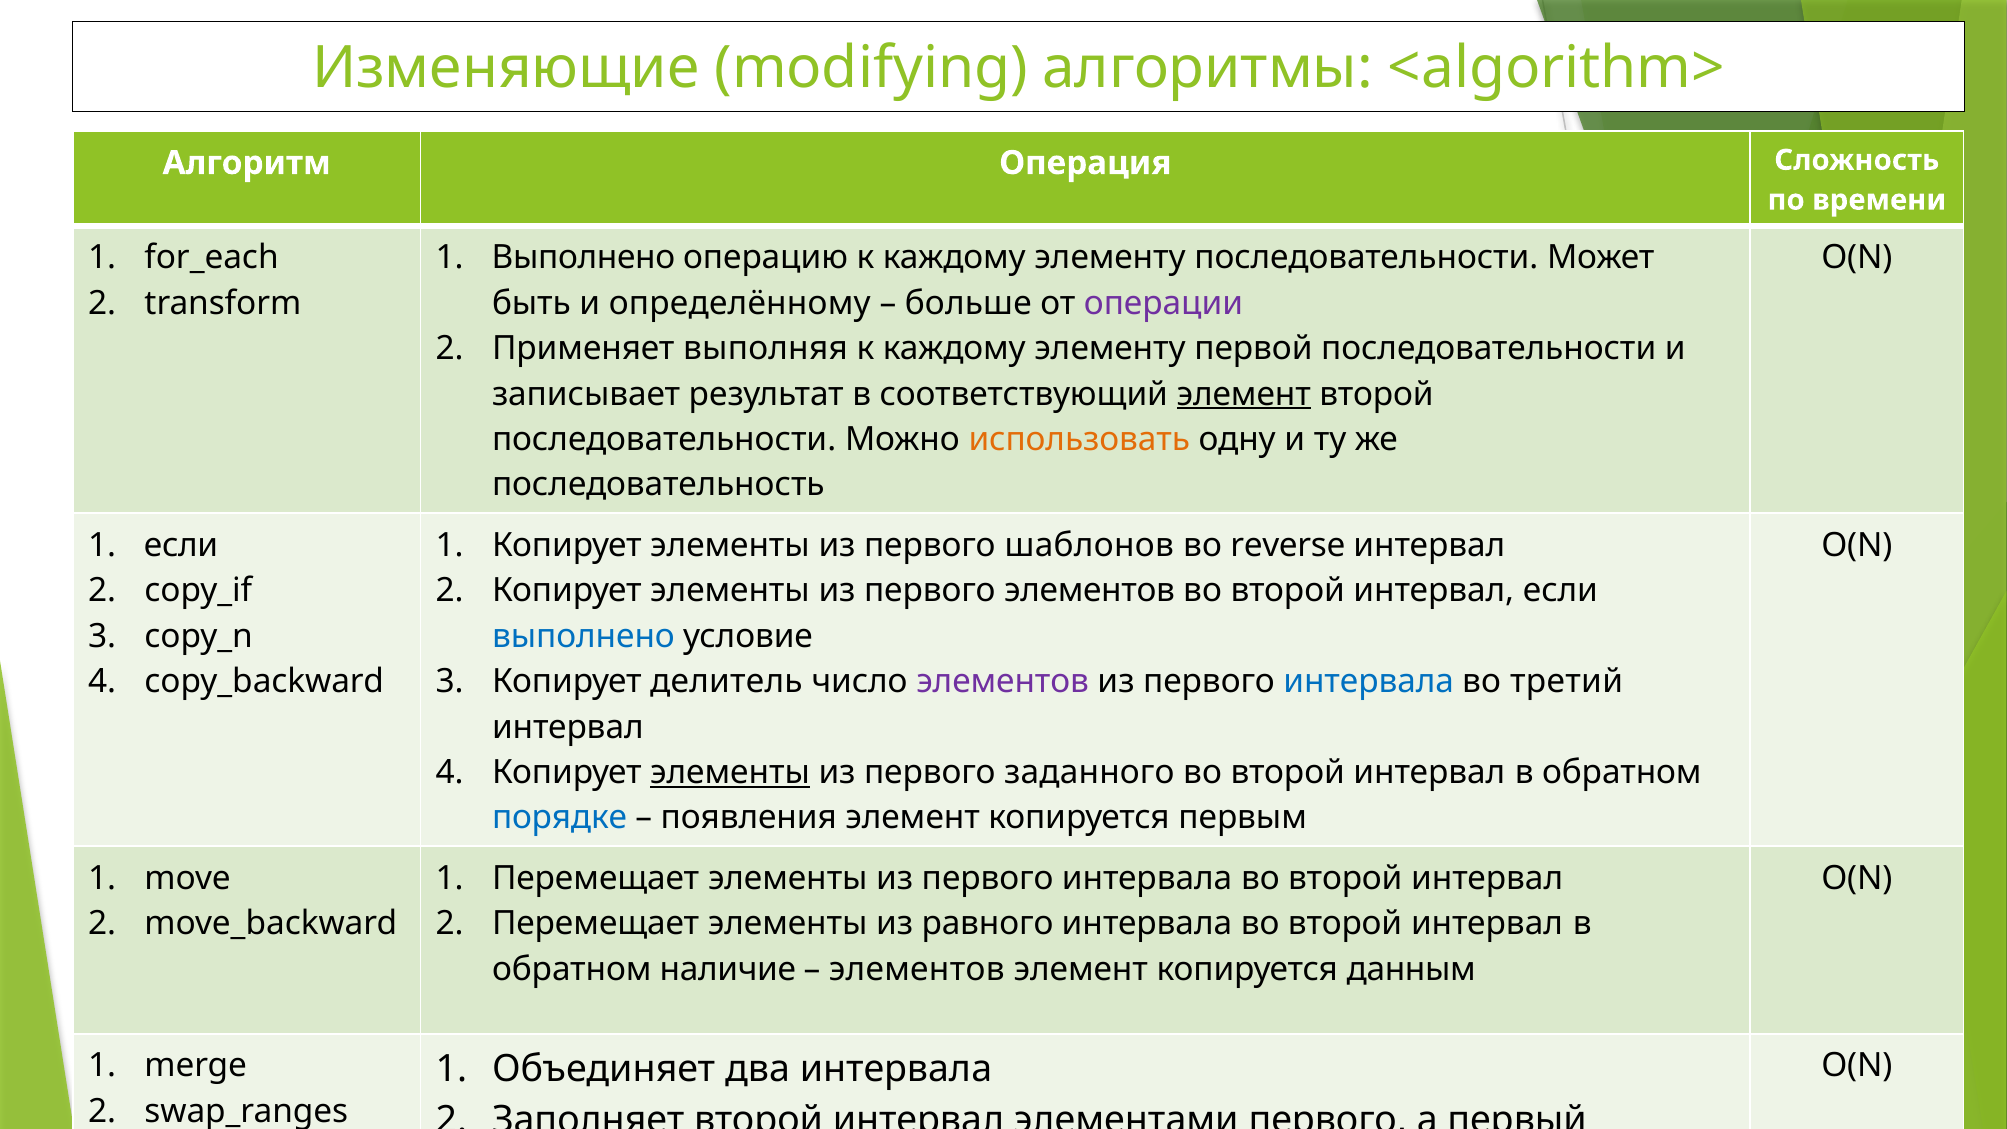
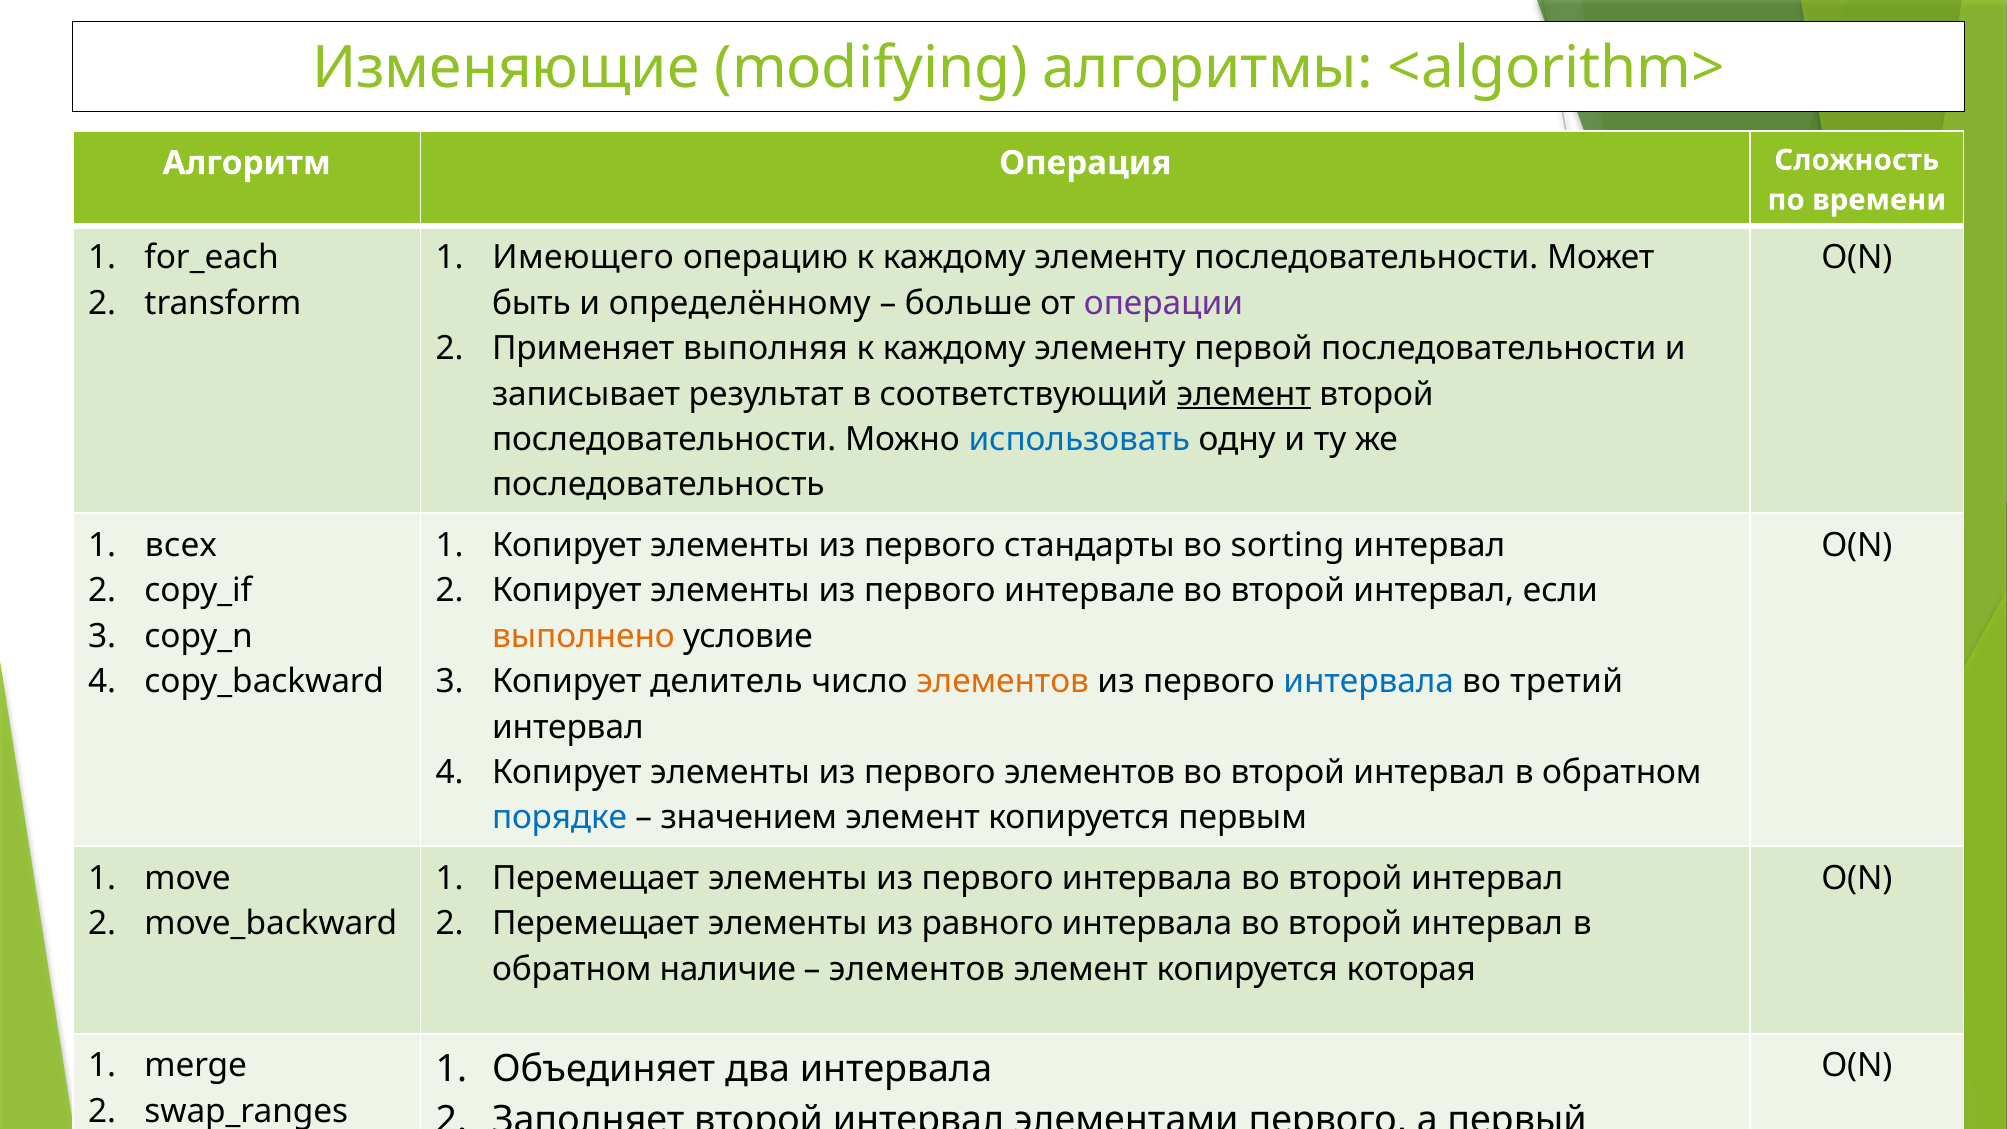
Выполнено: Выполнено -> Имеющего (583, 258)
использовать colour: orange -> blue (1079, 439)
если: если -> всех (181, 545)
шаблонов: шаблонов -> стандарты (1090, 545)
reverse: reverse -> sorting (1288, 545)
первого элементов: элементов -> интервале (1090, 591)
выполнено colour: blue -> orange (583, 636)
элементов colour: purple -> orange (1003, 682)
элементы underline: present -> none (730, 772)
первого заданного: заданного -> элементов (1090, 772)
появления: появления -> значением (749, 818)
данным: данным -> которая (1411, 969)
